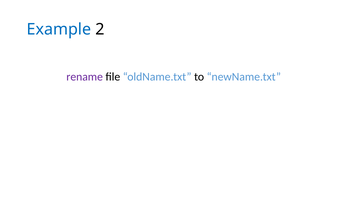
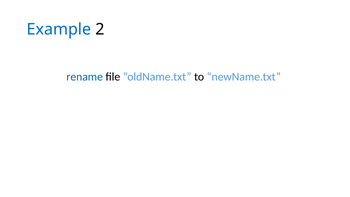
rename colour: purple -> blue (85, 77)
